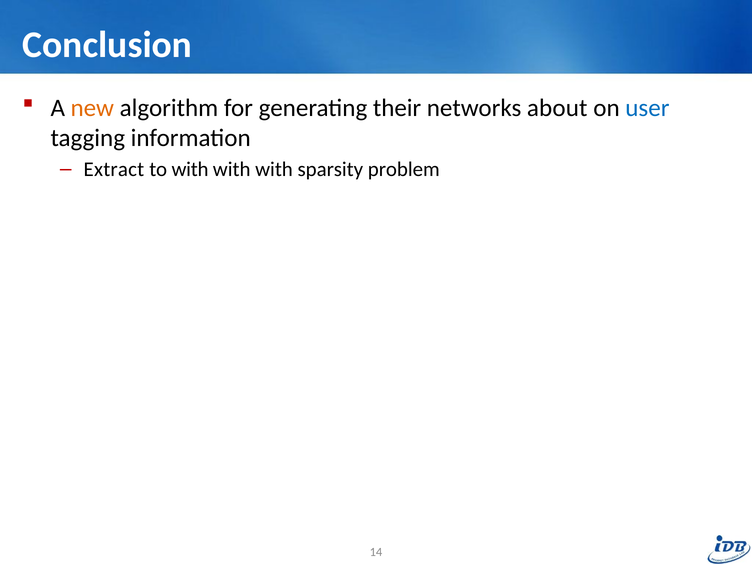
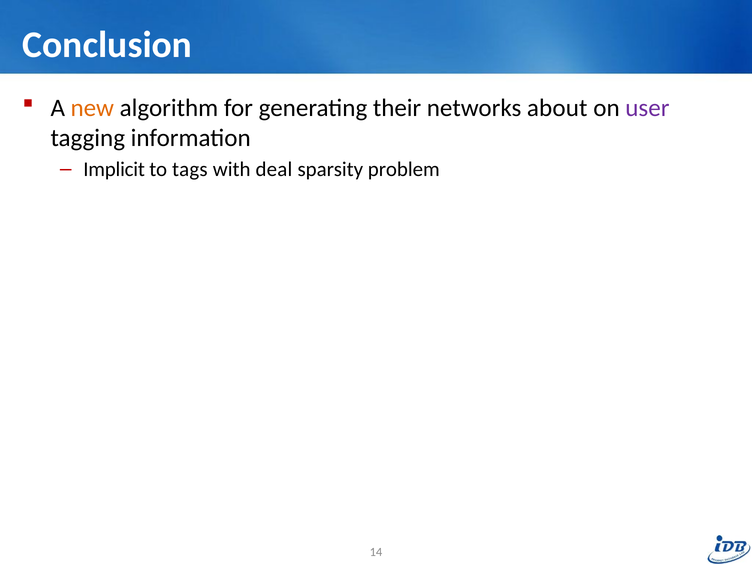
user colour: blue -> purple (647, 108)
Extract: Extract -> Implicit (114, 170)
to with: with -> tags (190, 170)
with: with -> deal (274, 170)
